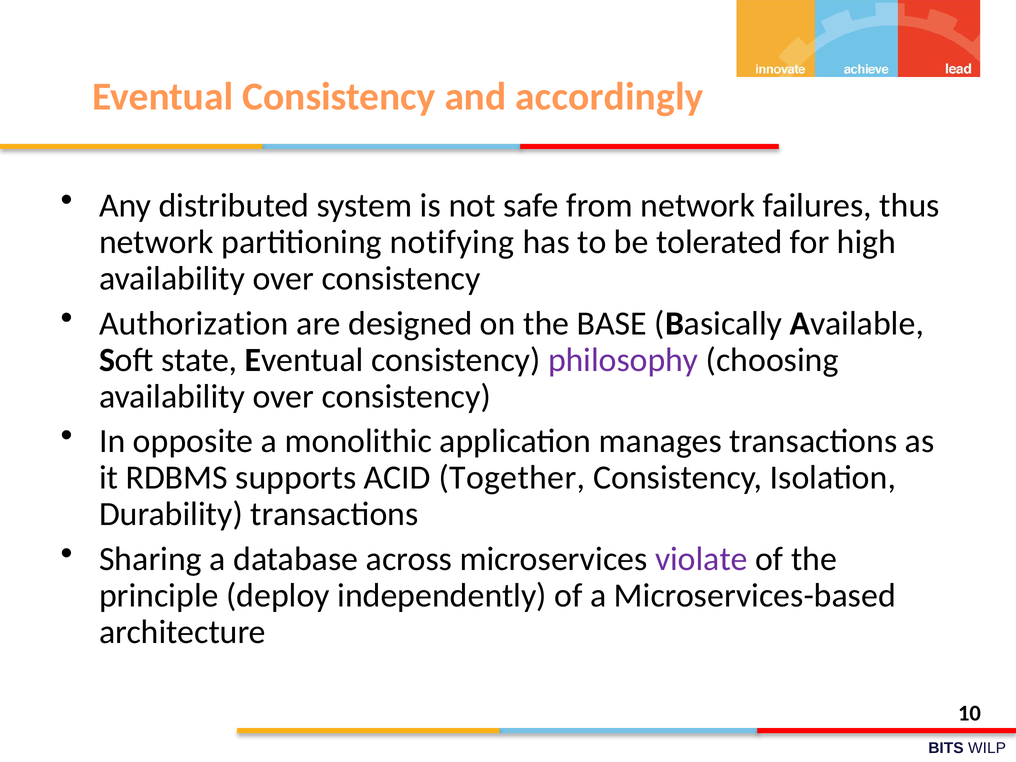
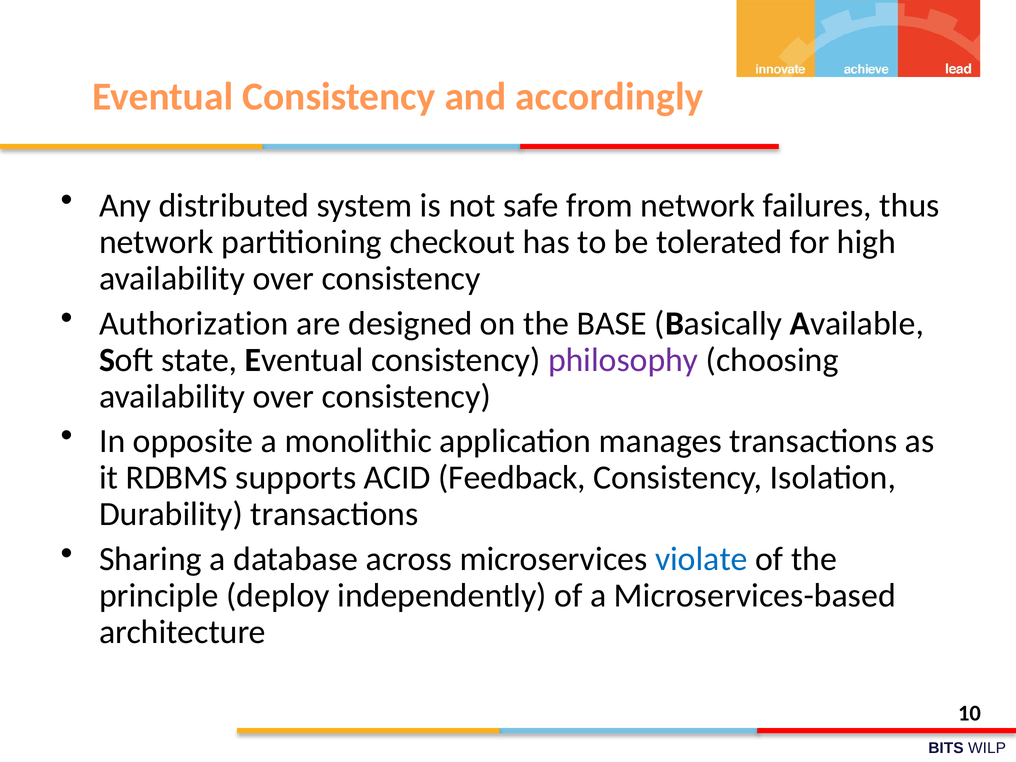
notifying: notifying -> checkout (452, 242)
Together: Together -> Feedback (512, 478)
violate colour: purple -> blue (701, 559)
